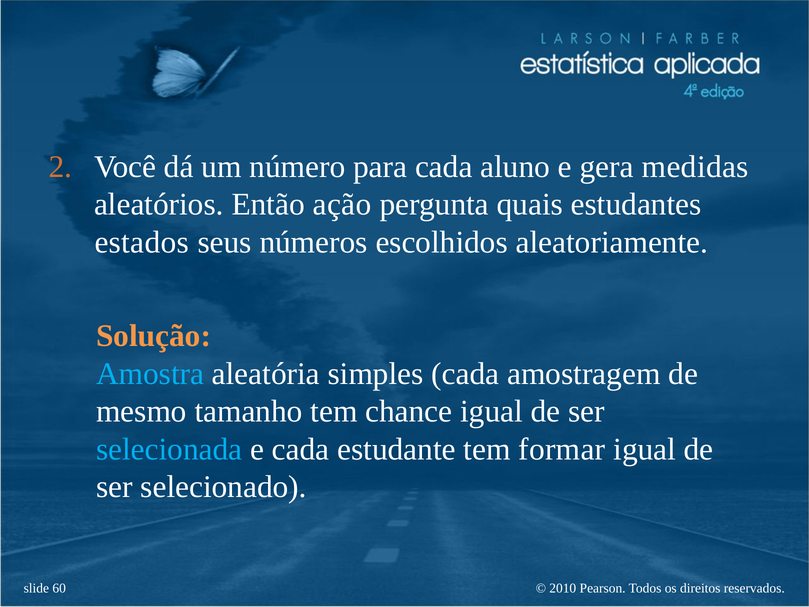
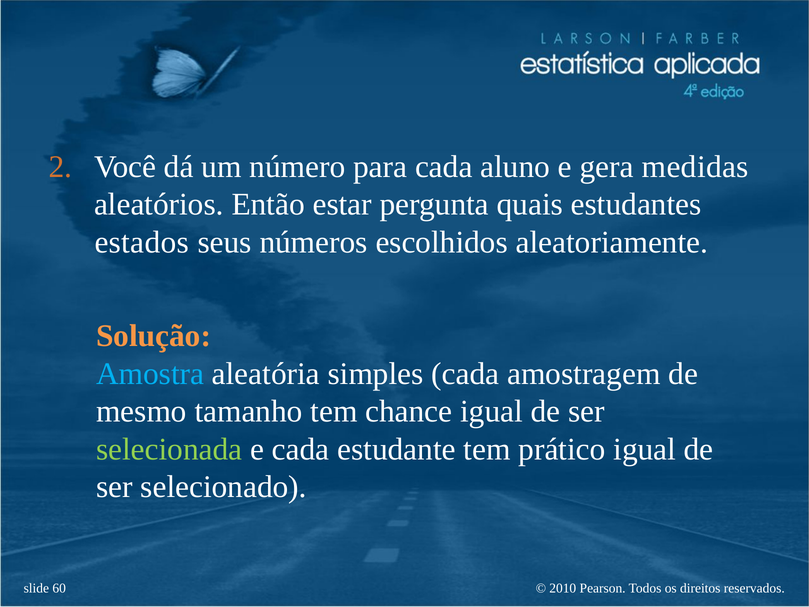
ação: ação -> estar (342, 204)
selecionada colour: light blue -> light green (169, 449)
formar: formar -> prático (562, 449)
